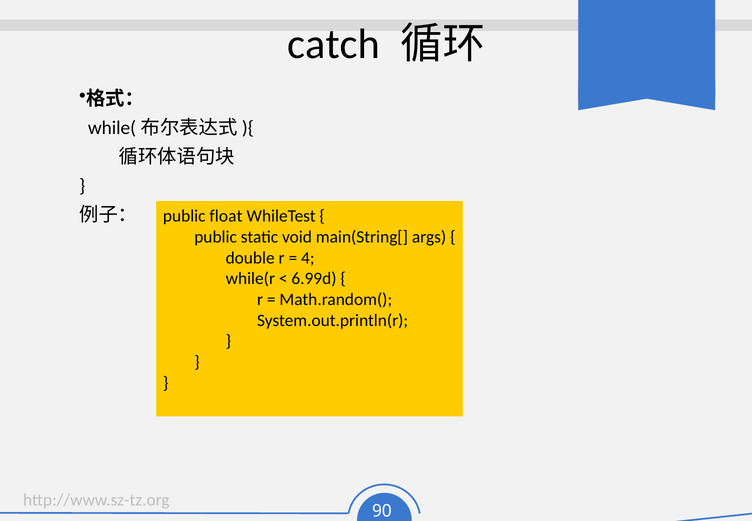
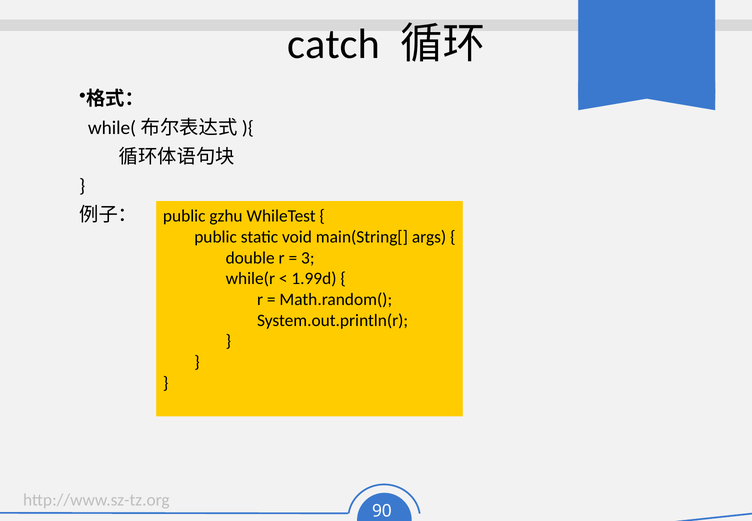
float: float -> gzhu (226, 216)
4: 4 -> 3 (308, 258)
6.99d: 6.99d -> 1.99d (314, 278)
